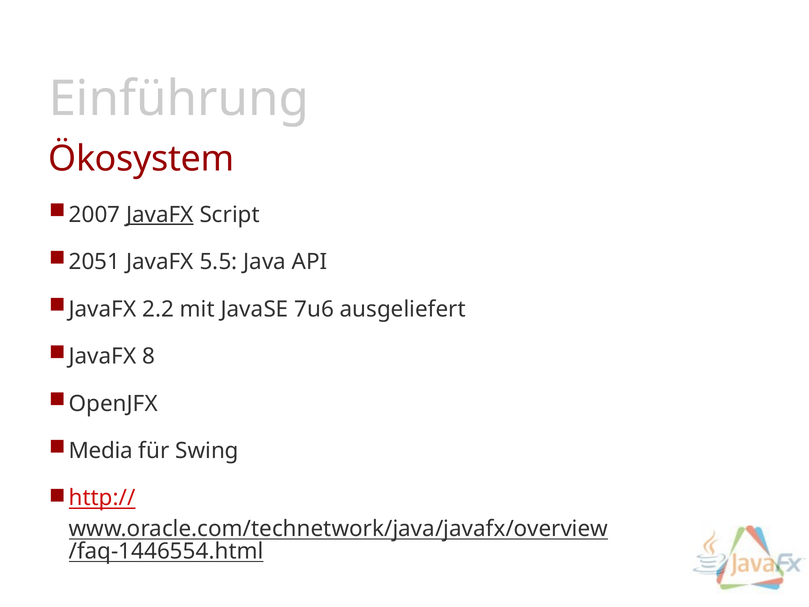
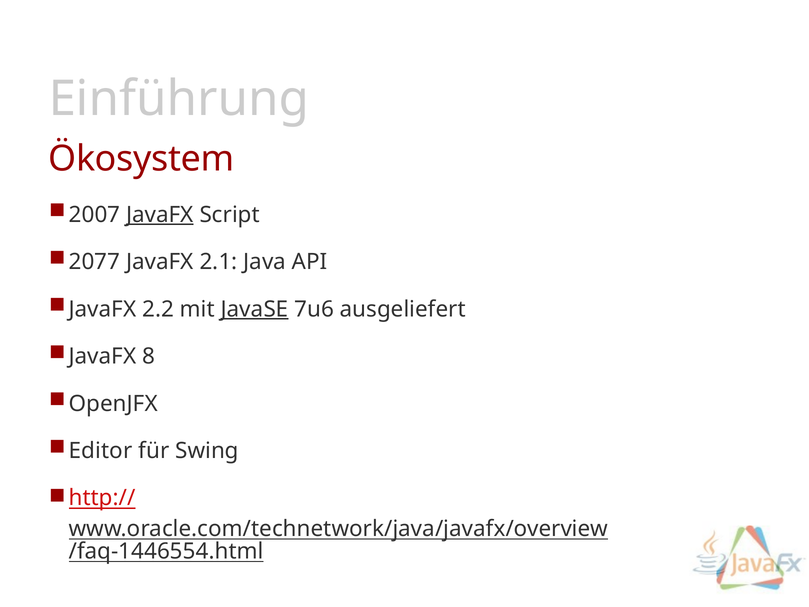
2051: 2051 -> 2077 (94, 262)
5.5: 5.5 -> 2.1 (219, 262)
JavaSE underline: none -> present (255, 309)
Media: Media -> Editor (101, 451)
